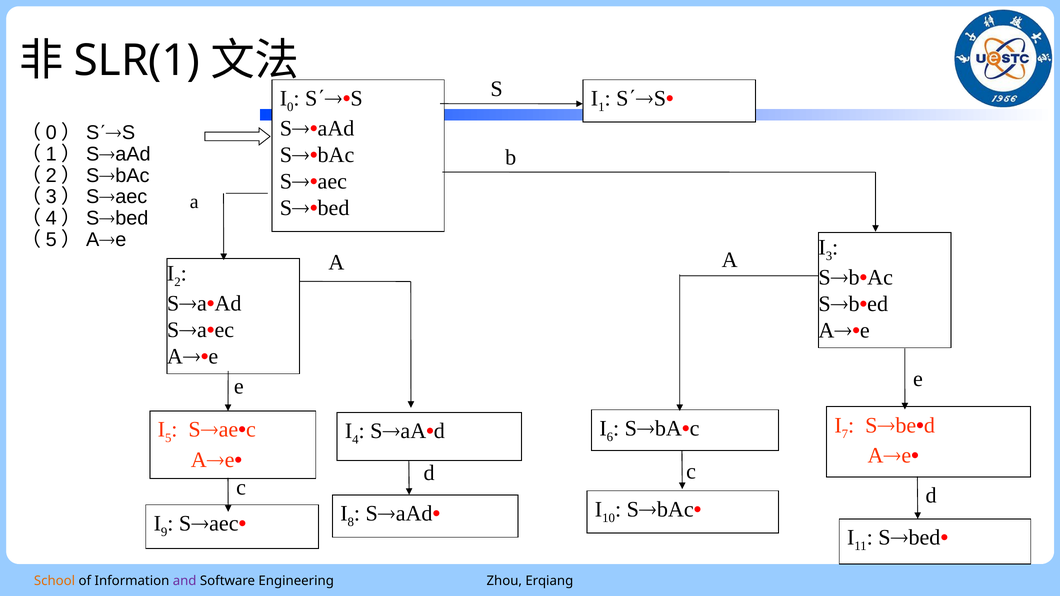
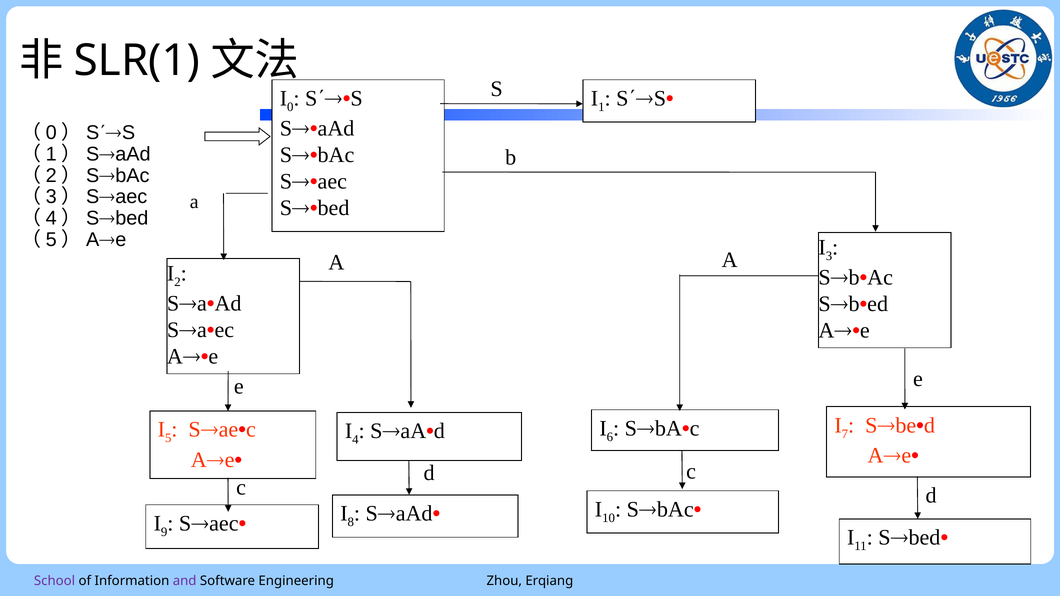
School colour: orange -> purple (55, 581)
